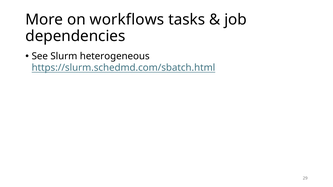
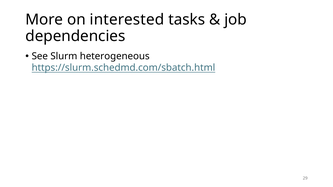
workflows: workflows -> interested (127, 20)
